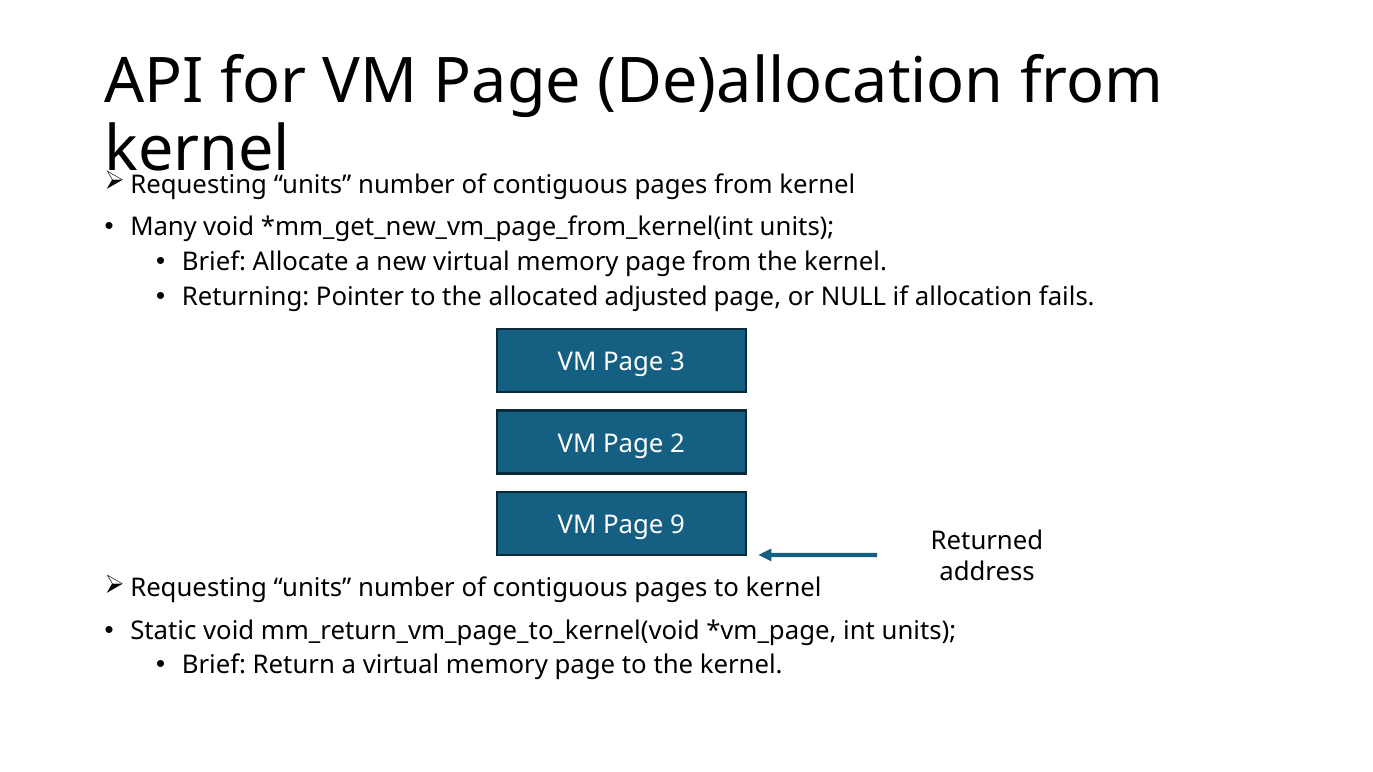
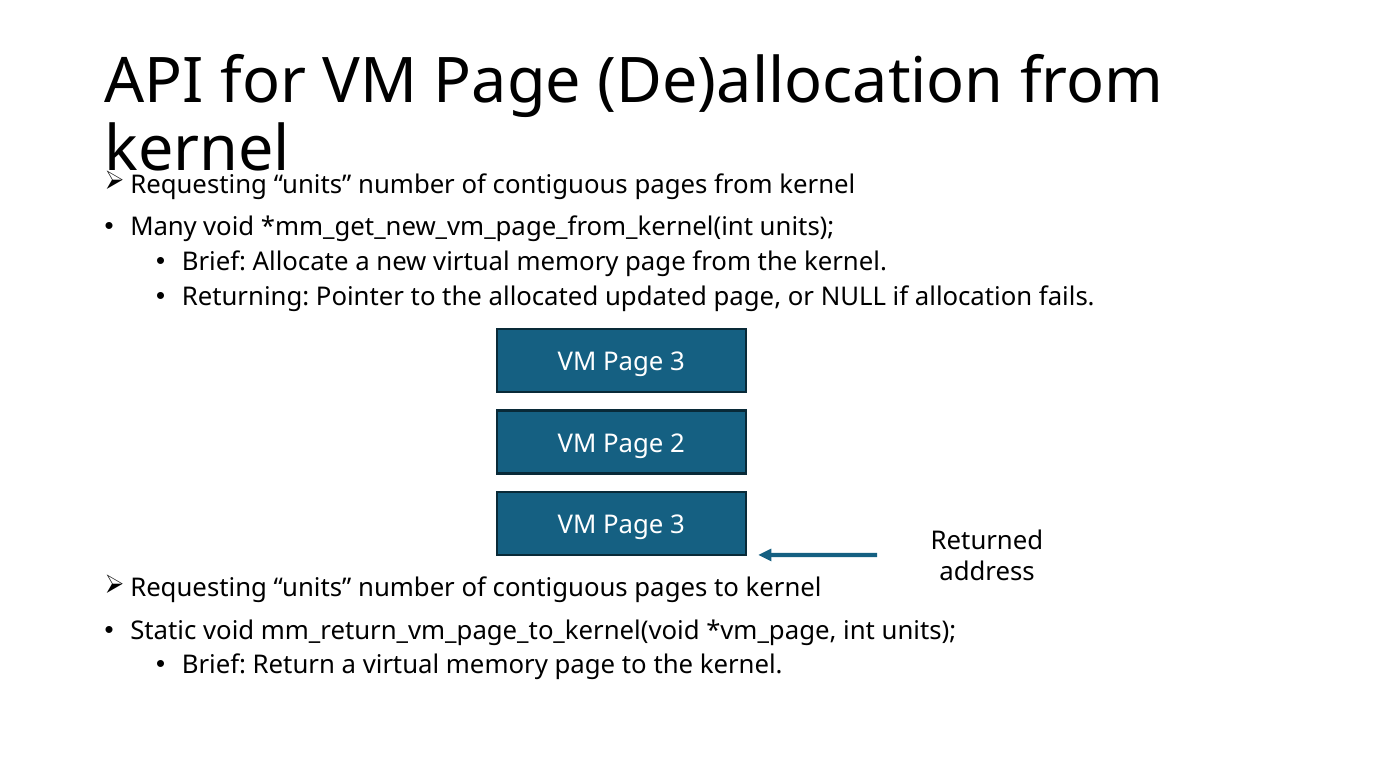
adjusted: adjusted -> updated (656, 297)
9: 9 -> 3 (677, 525)
